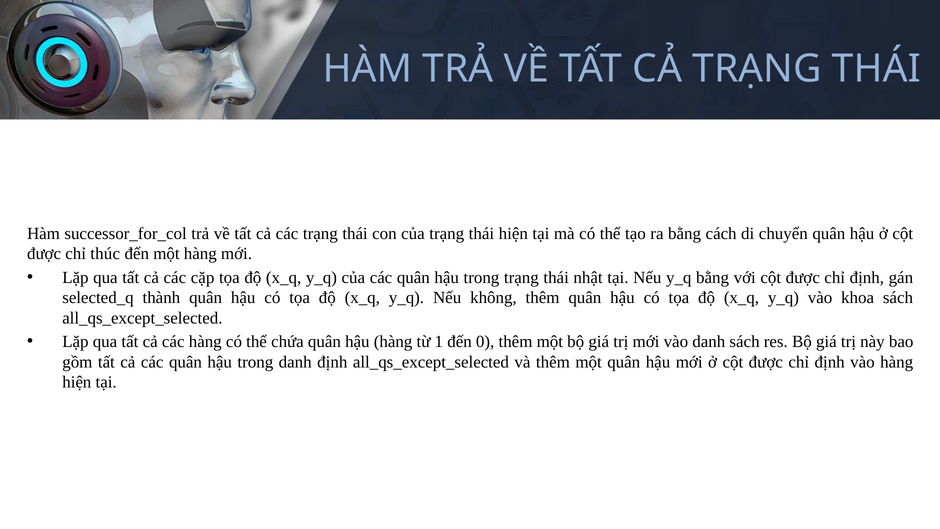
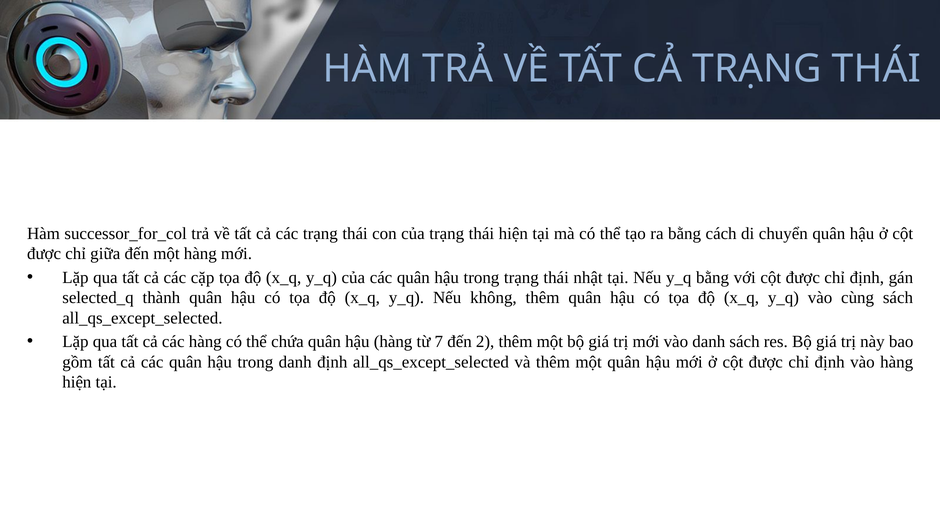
thúc: thúc -> giữa (105, 254)
khoa: khoa -> cùng (858, 298)
1: 1 -> 7 (439, 342)
0: 0 -> 2 (485, 342)
